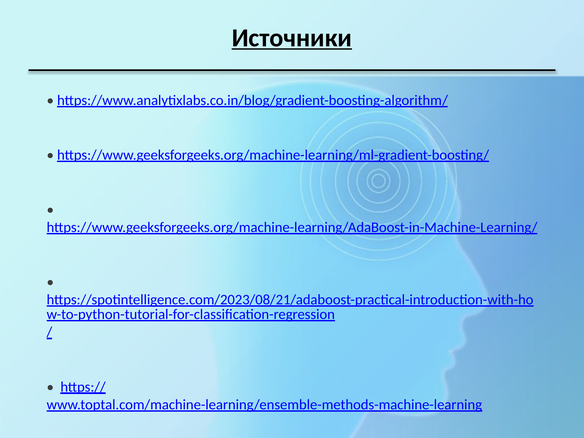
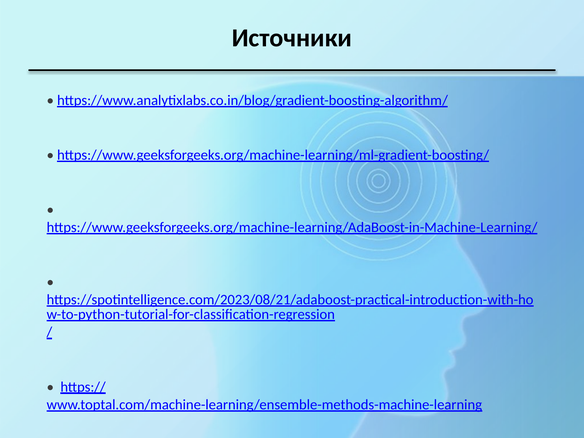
Источники underline: present -> none (292, 38)
